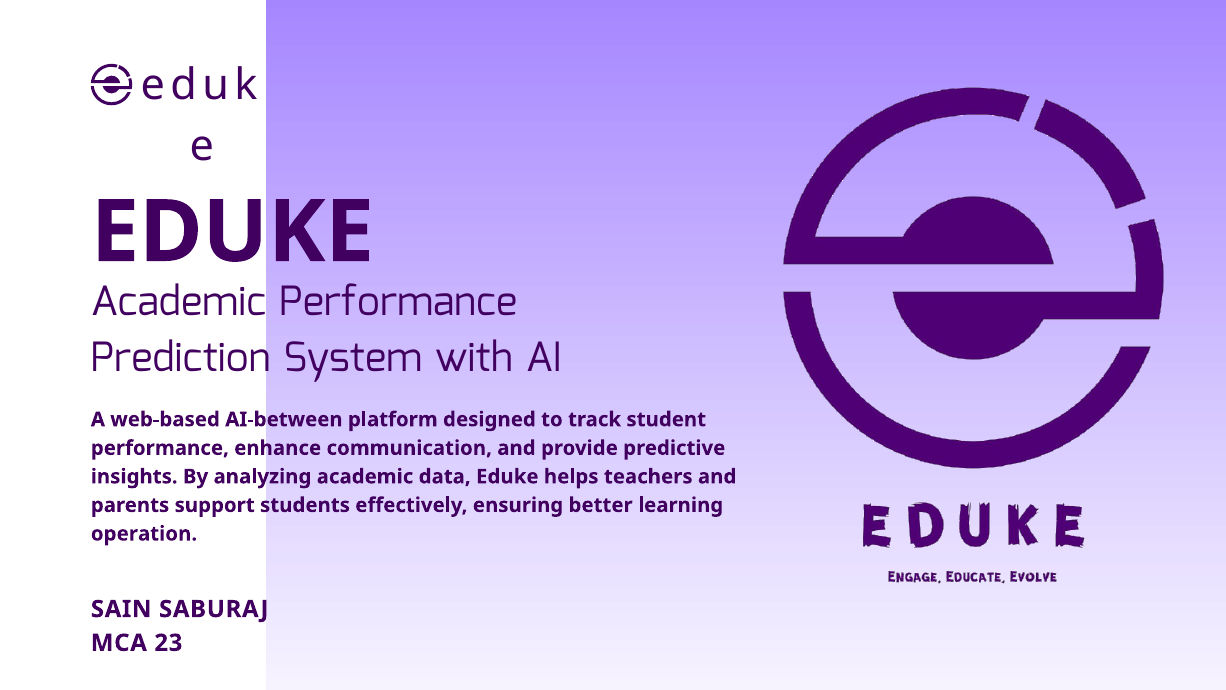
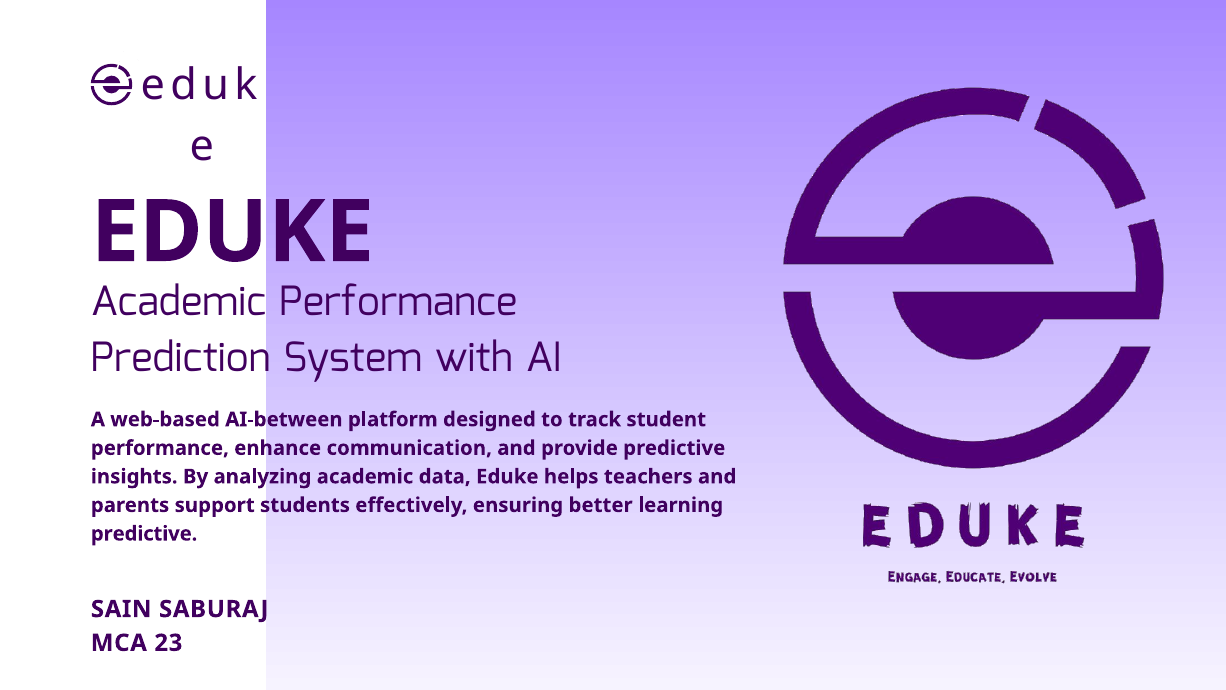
operation: operation -> predictive (144, 533)
